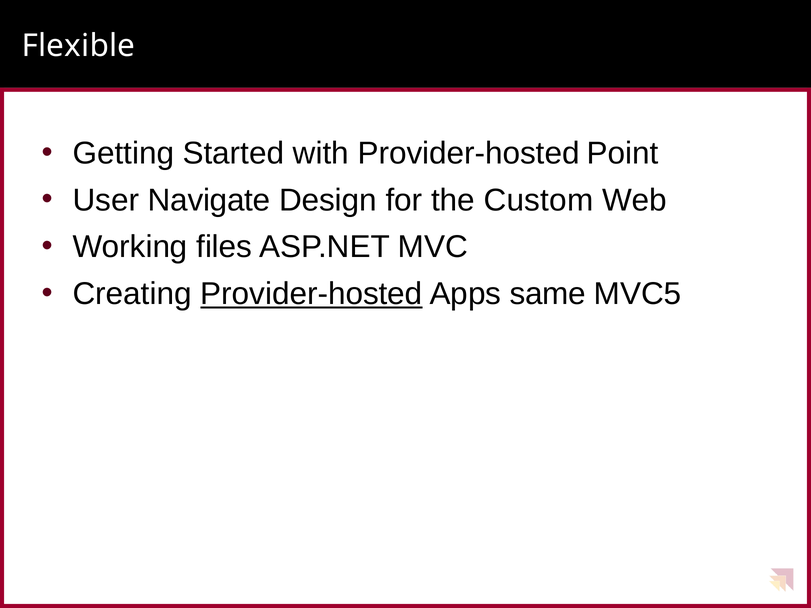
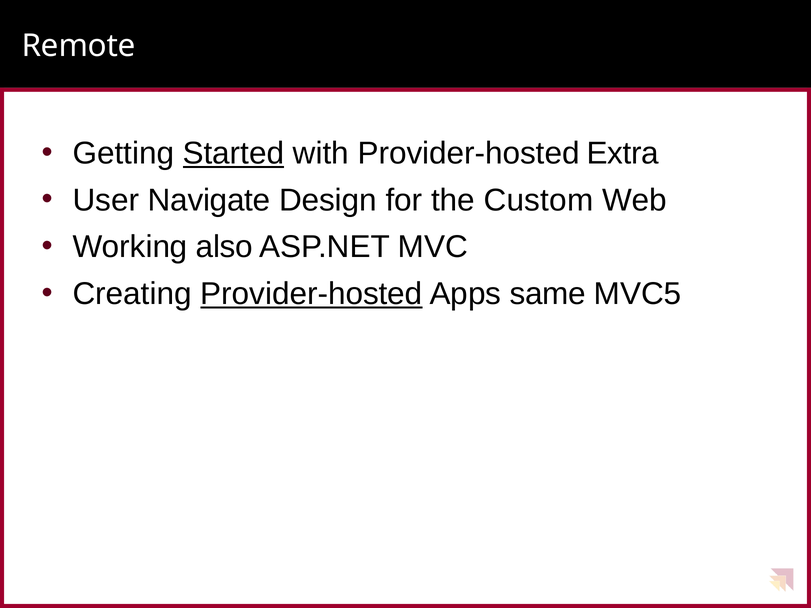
Flexible: Flexible -> Remote (79, 46)
Started underline: none -> present (234, 154)
Point: Point -> Extra (623, 154)
files: files -> also (224, 247)
